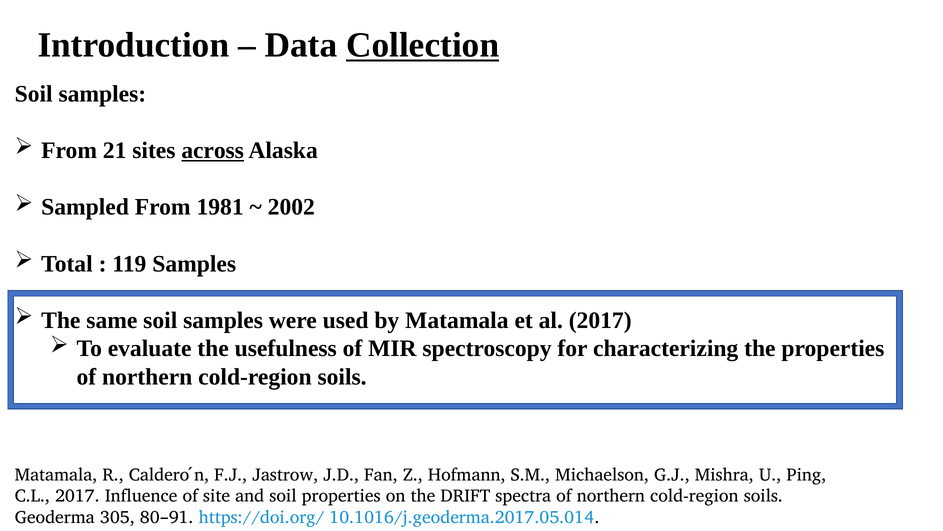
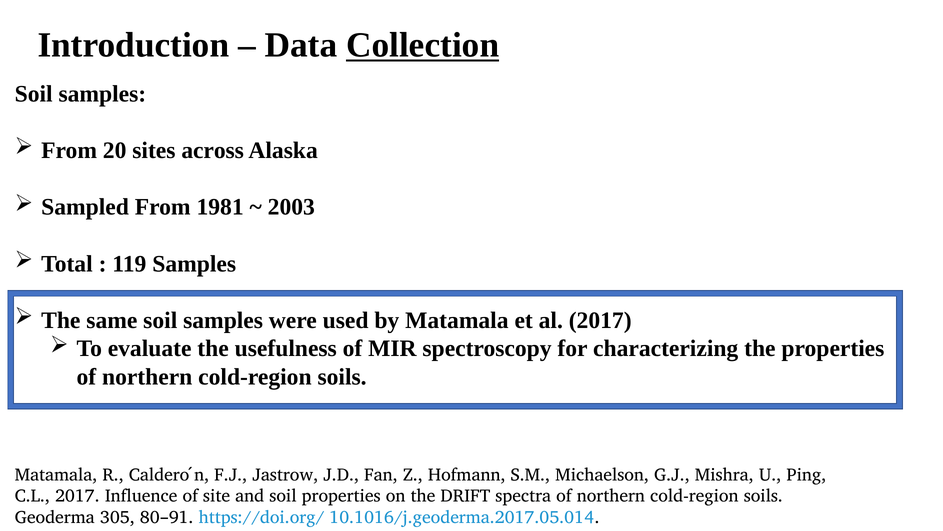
21: 21 -> 20 (115, 150)
across underline: present -> none (213, 150)
2002: 2002 -> 2003 (291, 207)
